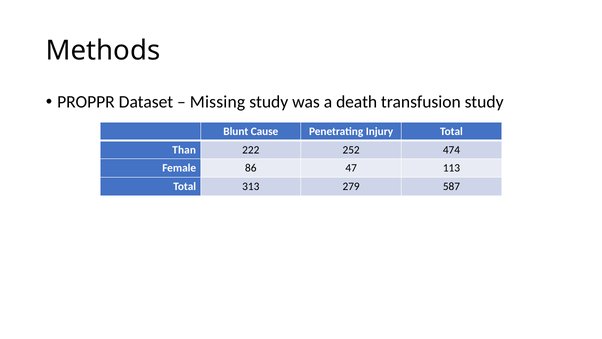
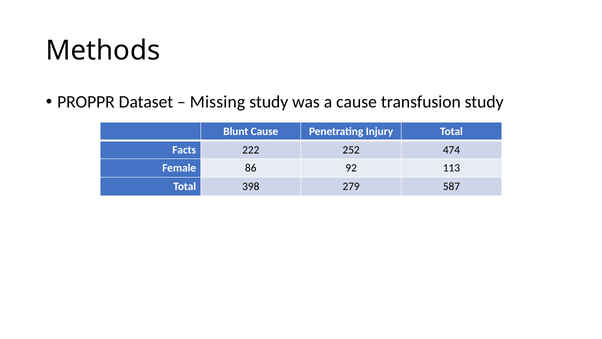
a death: death -> cause (357, 102)
Than: Than -> Facts (184, 150)
47: 47 -> 92 (351, 168)
313: 313 -> 398 (251, 186)
